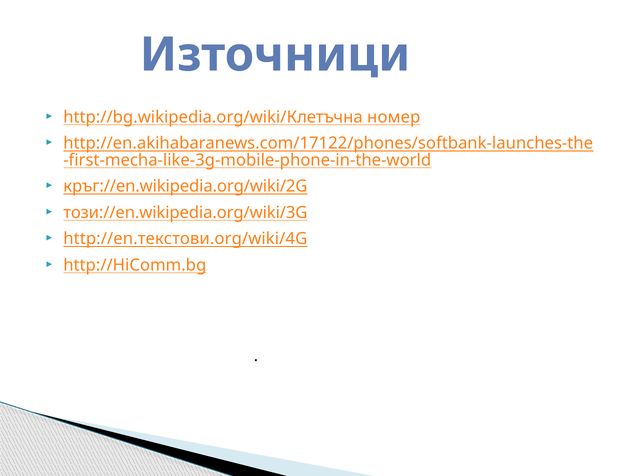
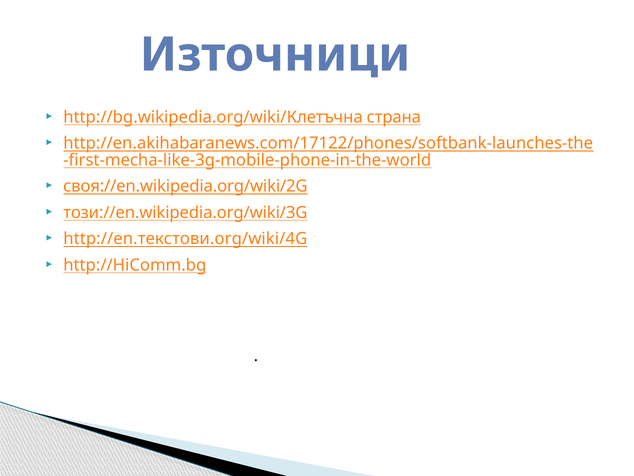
номер: номер -> страна (394, 117)
кръг://en.wikipedia.org/wiki/2G: кръг://en.wikipedia.org/wiki/2G -> своя://en.wikipedia.org/wiki/2G (185, 186)
